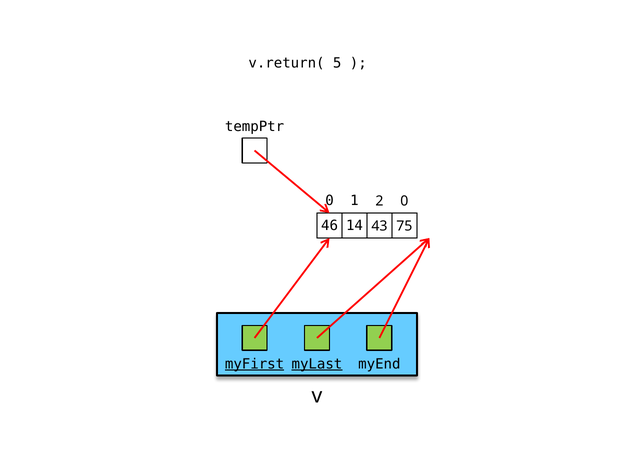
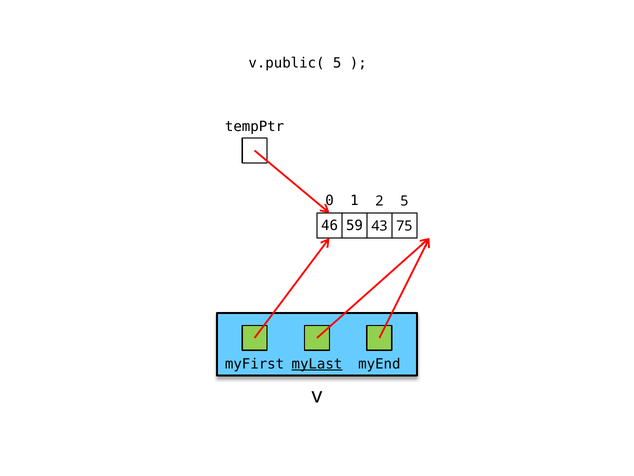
v.return(: v.return( -> v.public( (287, 63)
2 0: 0 -> 5 (404, 201)
14: 14 -> 59 (354, 225)
myFirst underline: present -> none (255, 364)
